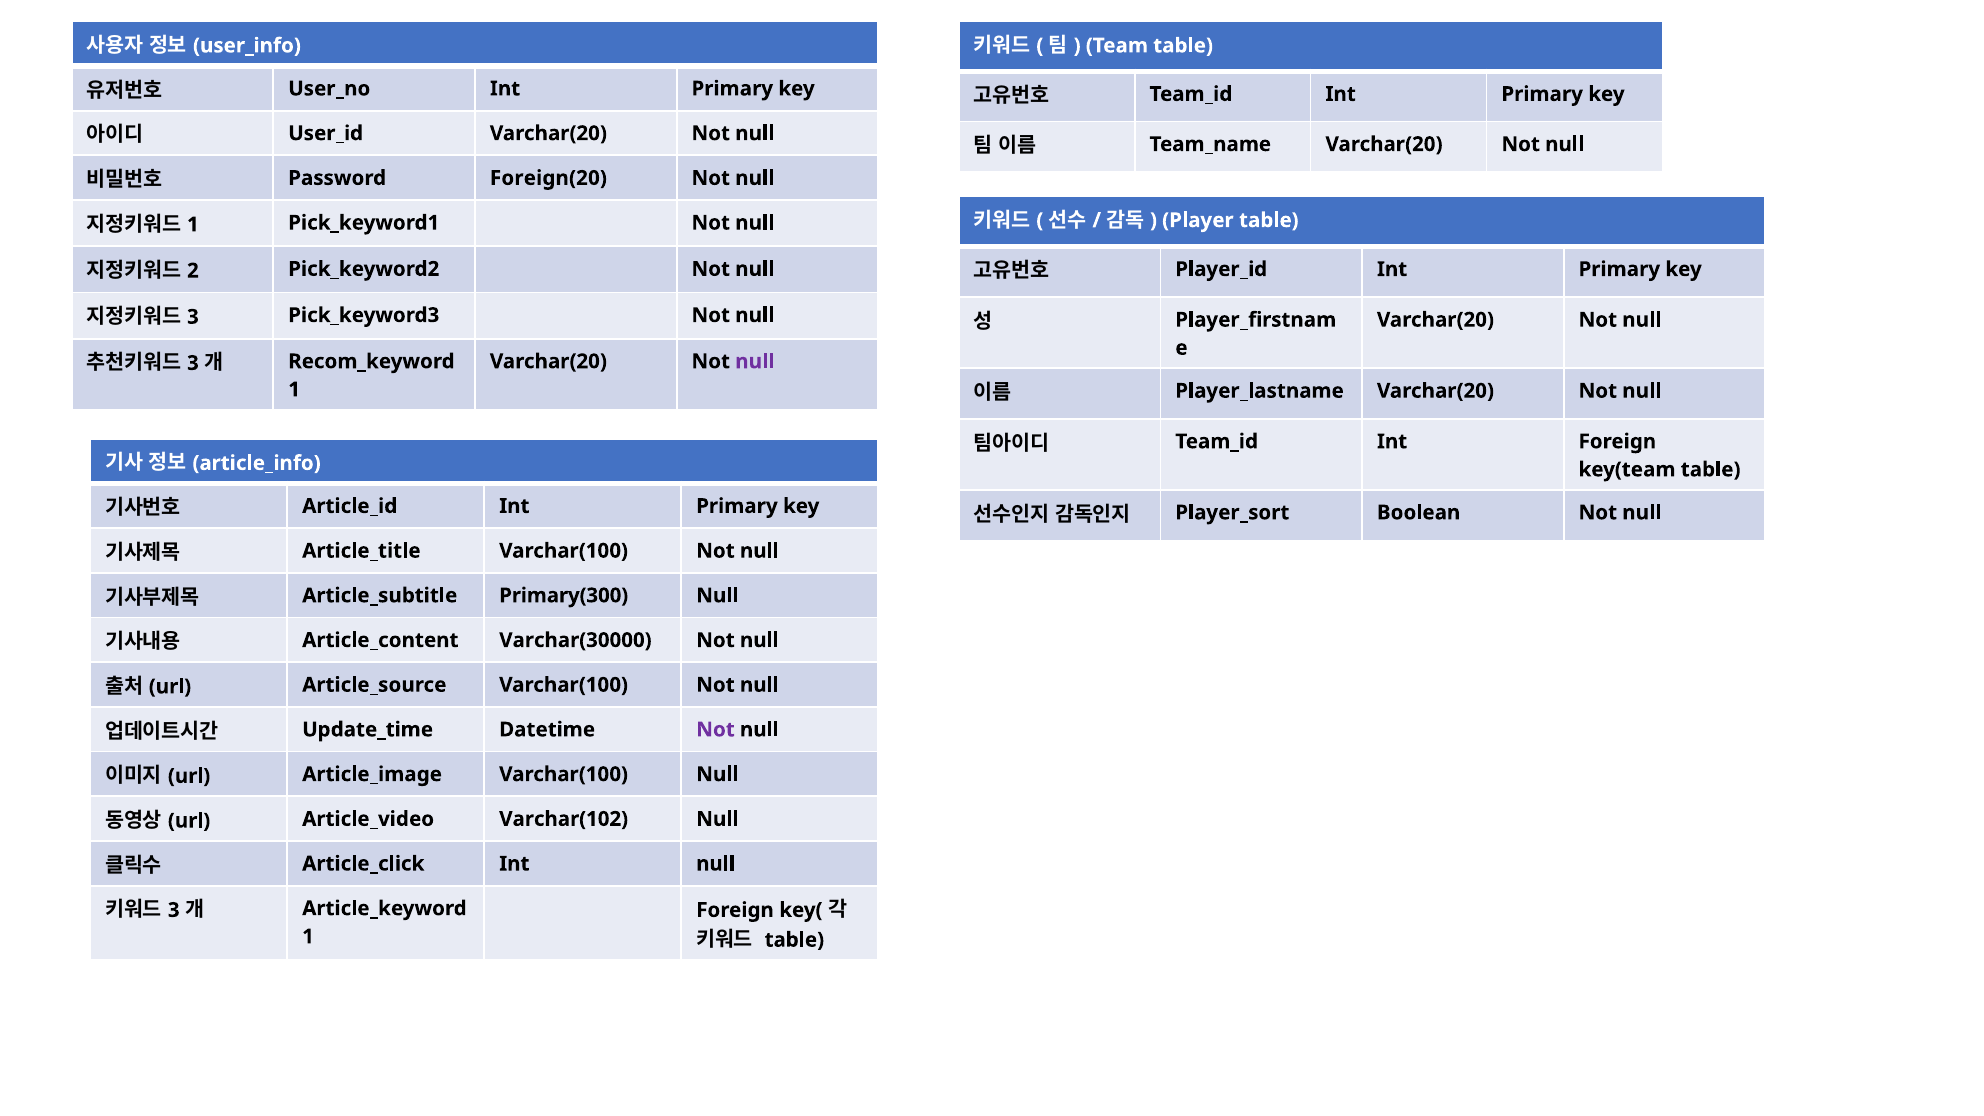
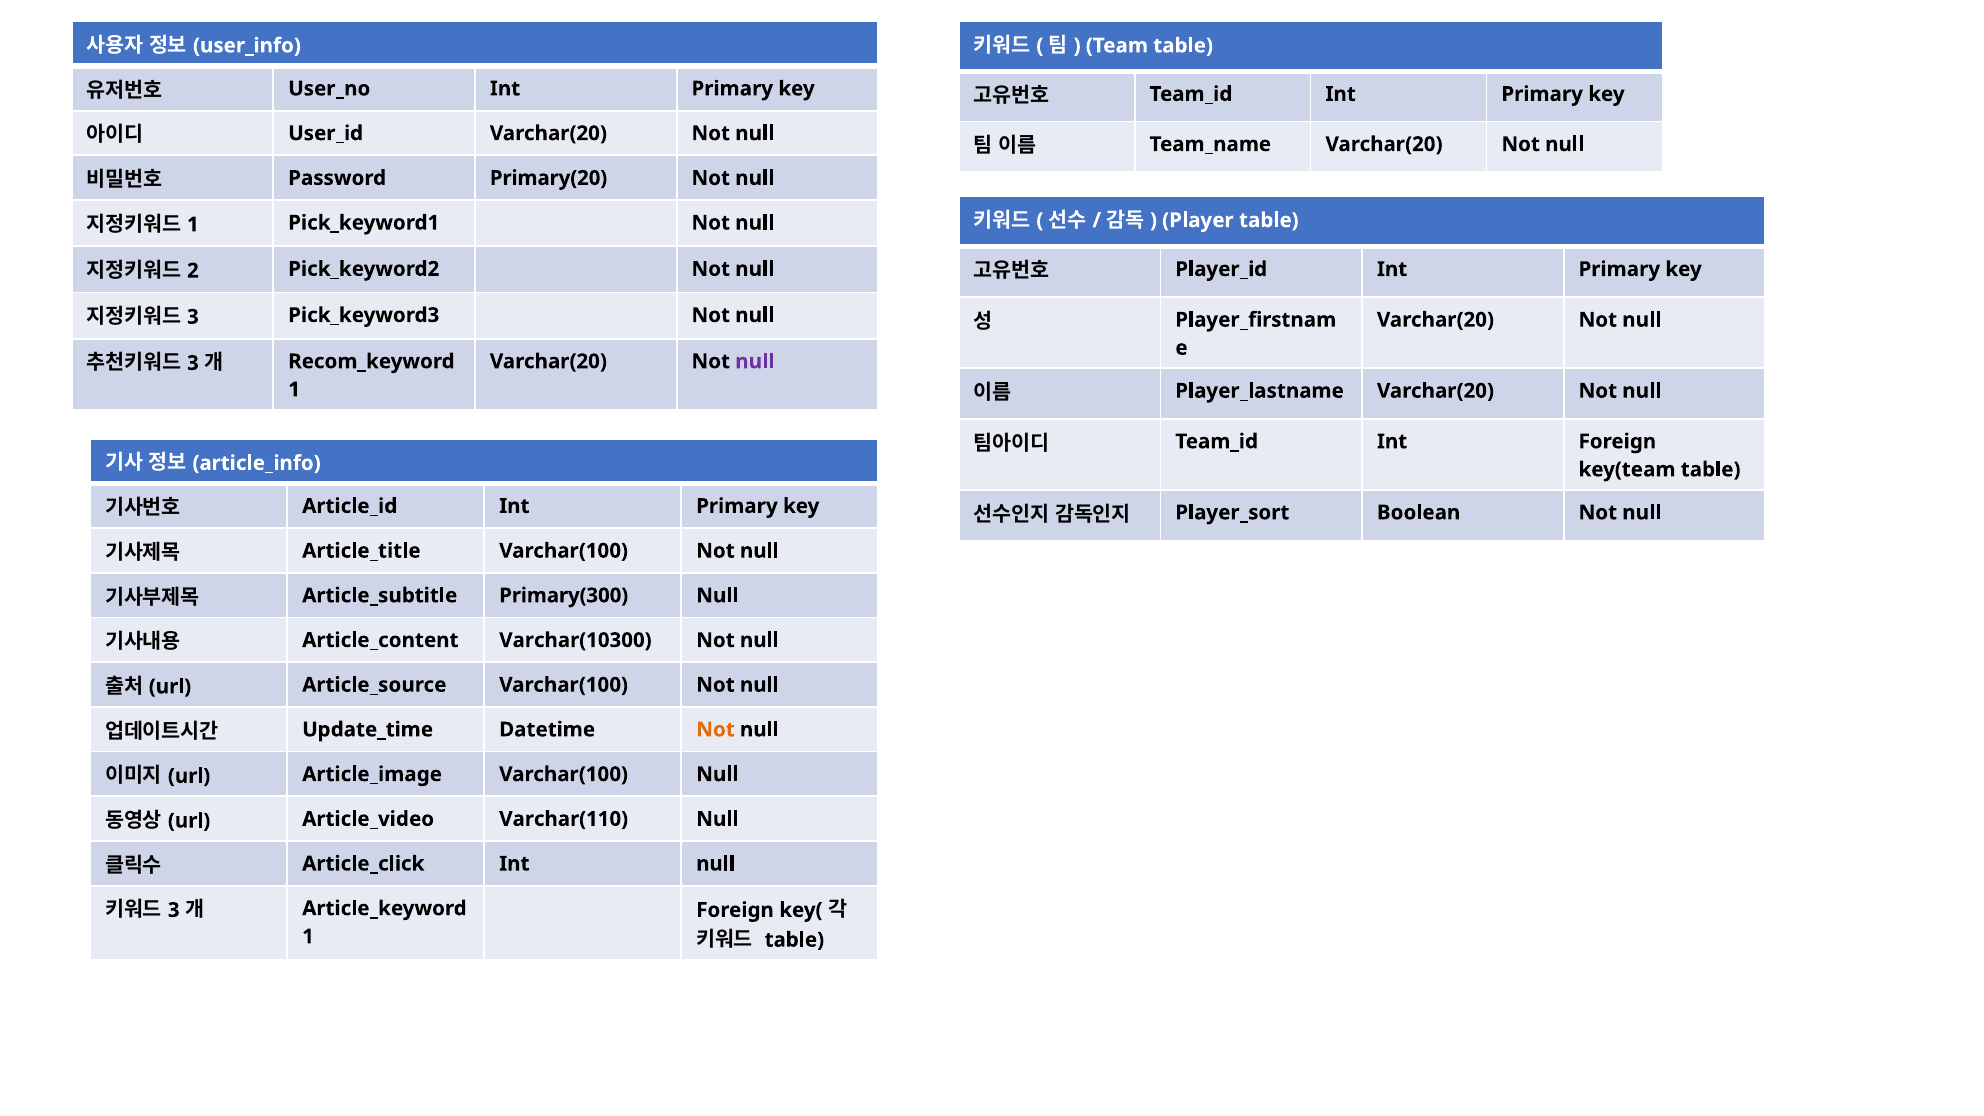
Foreign(20: Foreign(20 -> Primary(20 (549, 178)
Varchar(30000: Varchar(30000 -> Varchar(10300 (575, 640)
Not colour: purple -> orange (715, 730)
Varchar(102: Varchar(102 -> Varchar(110 (564, 819)
